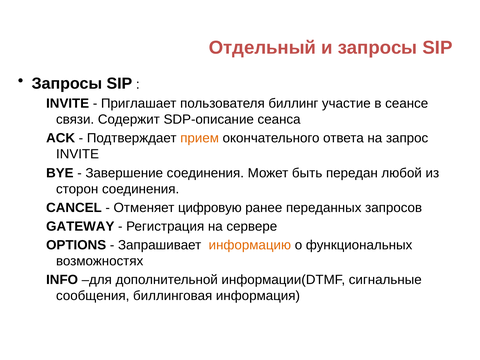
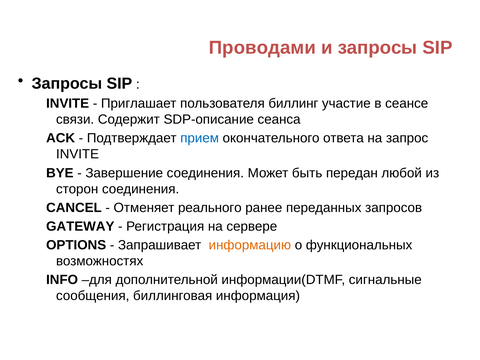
Отдельный: Отдельный -> Проводами (262, 48)
прием colour: orange -> blue (200, 138)
цифровую: цифровую -> реального (210, 208)
